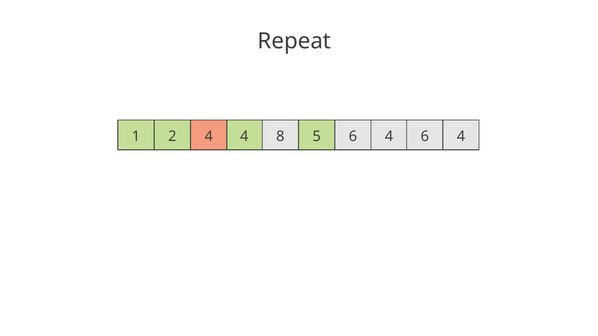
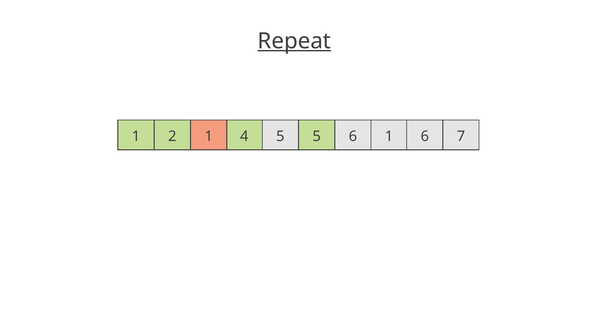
Repeat underline: none -> present (294, 41)
2 4: 4 -> 1 (209, 136)
4 8: 8 -> 5 (280, 136)
5 6 4: 4 -> 1 (389, 136)
4: 4 -> 7 (461, 136)
